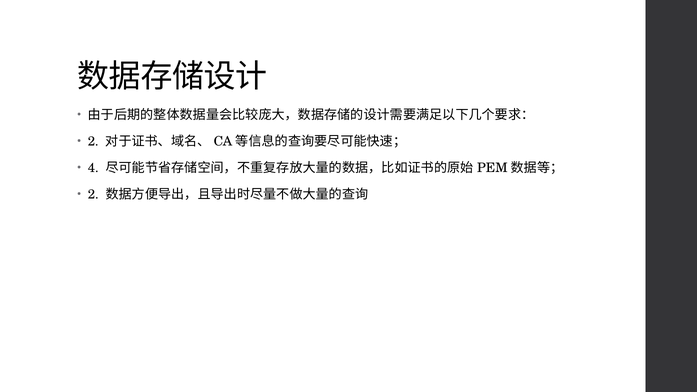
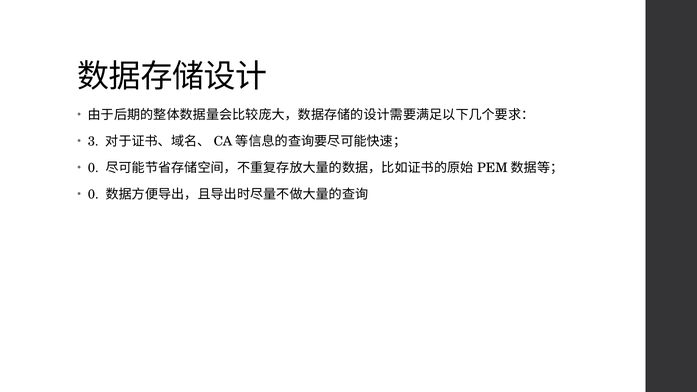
2: 2 -> 3 (93, 141)
4: 4 -> 0 (93, 168)
2: 2 -> 0 (93, 194)
